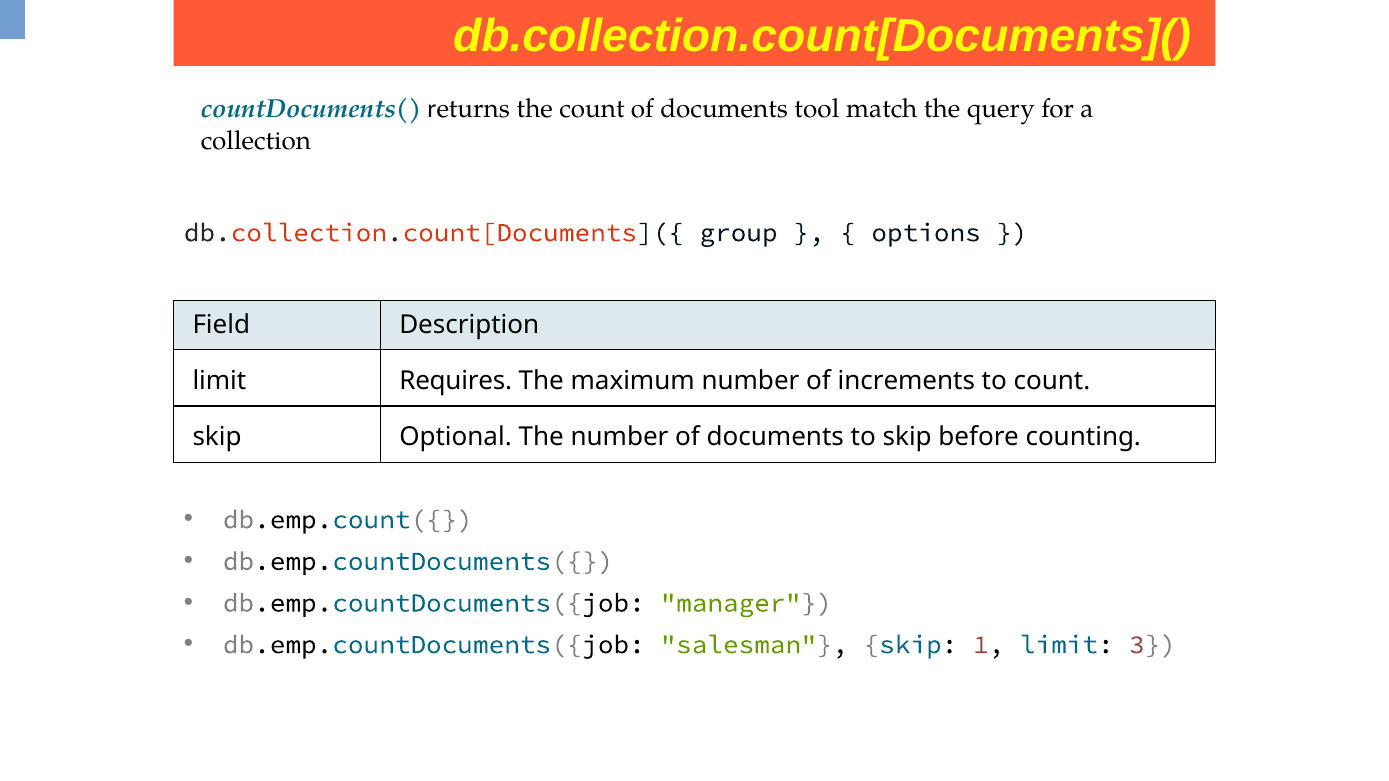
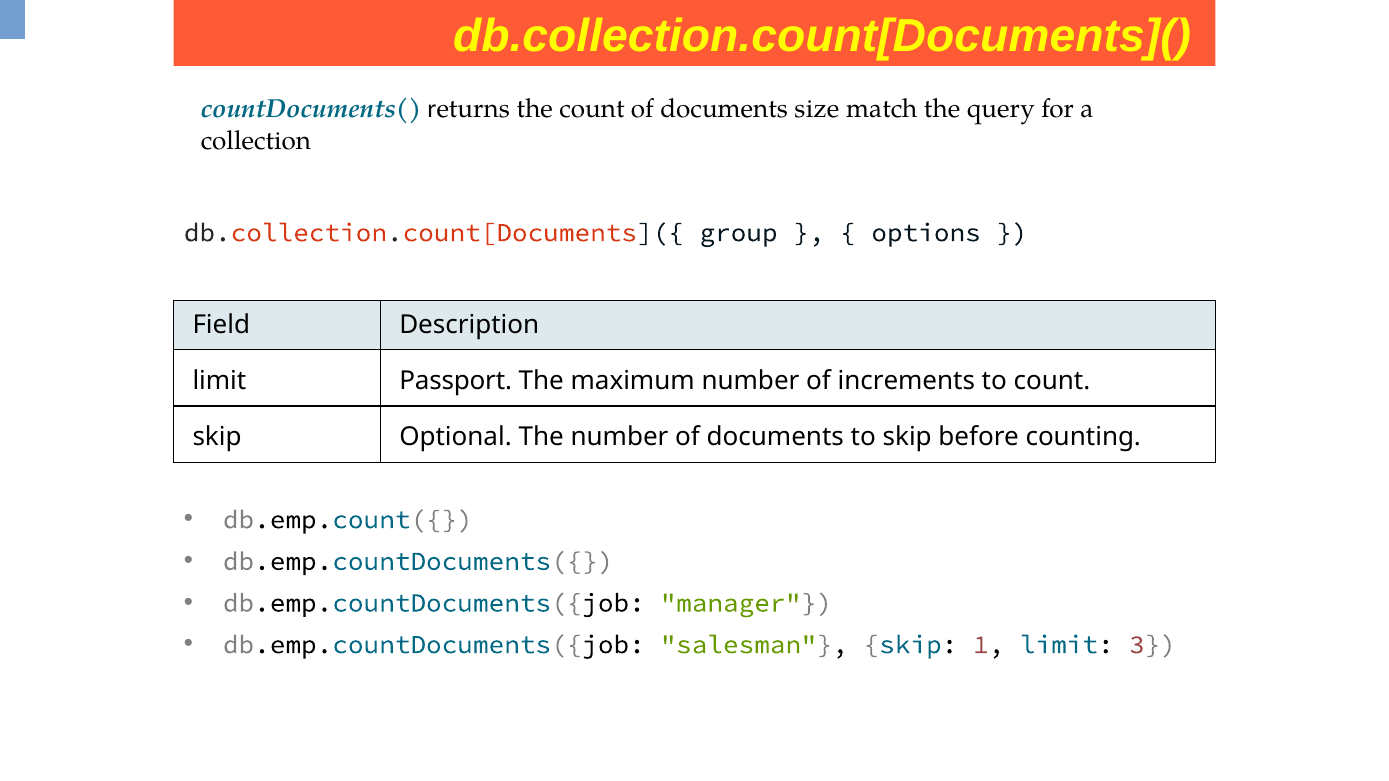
tool: tool -> size (817, 109)
Requires: Requires -> Passport (456, 381)
